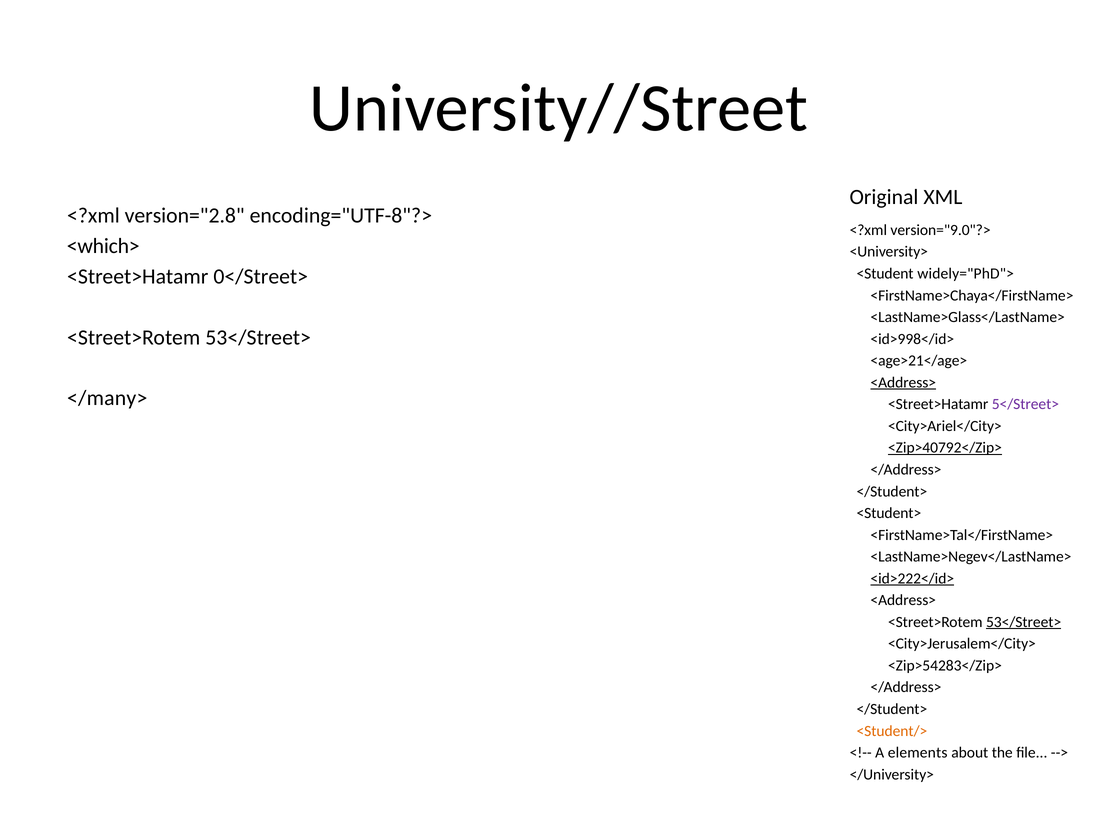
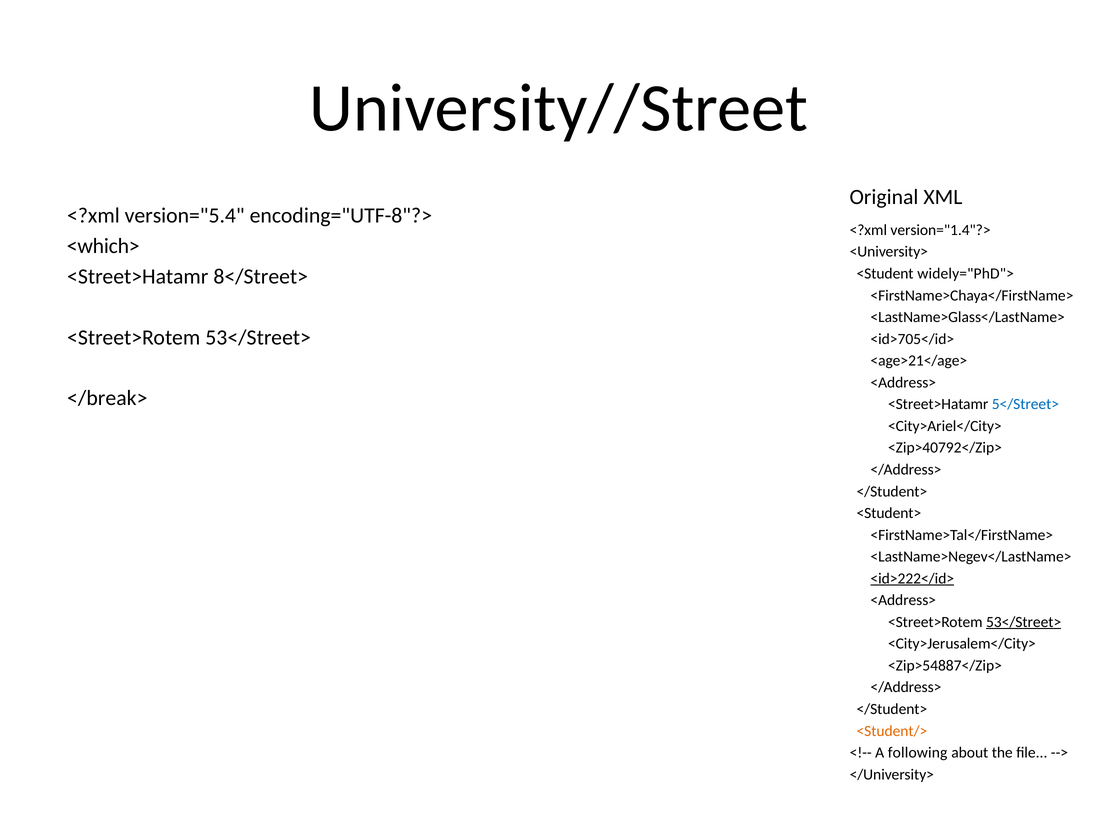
version="2.8: version="2.8 -> version="5.4 (185, 216)
version="9.0"?>: version="9.0"?> -> version="1.4"?> (941, 230)
0</Street>: 0</Street> -> 8</Street> (261, 277)
<id>998</id>: <id>998</id> -> <id>705</id> (912, 339)
<Address> underline: present -> none (903, 383)
</many>: </many> -> </break> (107, 399)
5</Street> colour: purple -> blue (1025, 405)
<Zip>40792</Zip> underline: present -> none (945, 448)
<Zip>54283</Zip>: <Zip>54283</Zip> -> <Zip>54887</Zip> (945, 666)
elements: elements -> following (918, 753)
